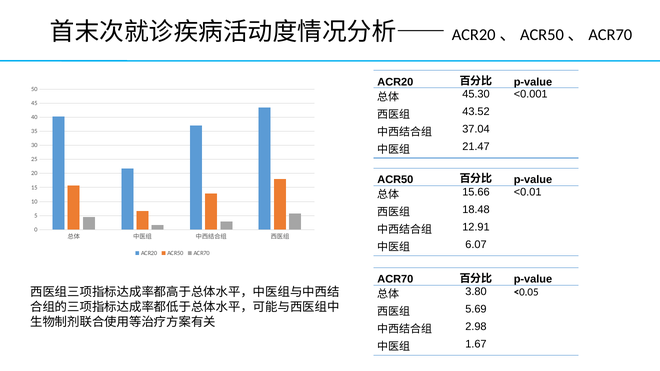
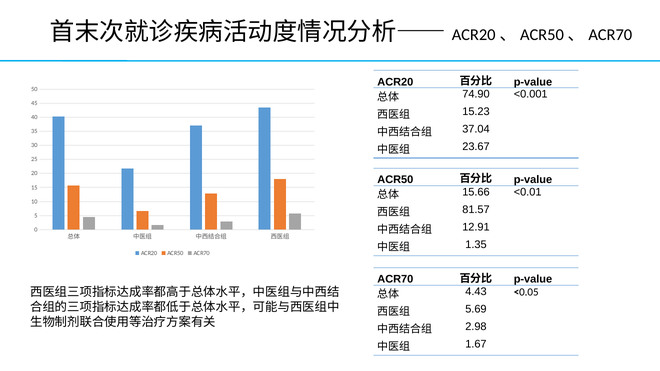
45.30: 45.30 -> 74.90 (476, 94)
43.52: 43.52 -> 15.23 (476, 112)
21.47: 21.47 -> 23.67 (476, 147)
18.48: 18.48 -> 81.57 (476, 210)
6.07: 6.07 -> 1.35 (476, 245)
3.80: 3.80 -> 4.43 (476, 292)
